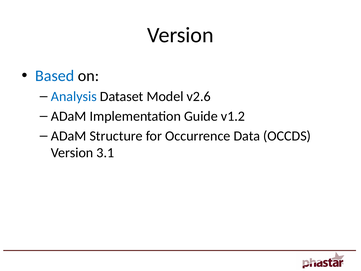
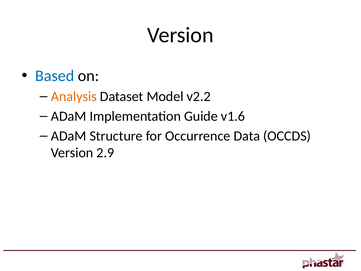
Analysis colour: blue -> orange (74, 96)
v2.6: v2.6 -> v2.2 (199, 96)
v1.2: v1.2 -> v1.6 (233, 116)
3.1: 3.1 -> 2.9 (105, 153)
